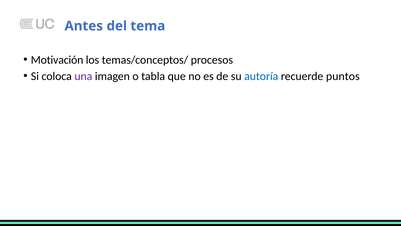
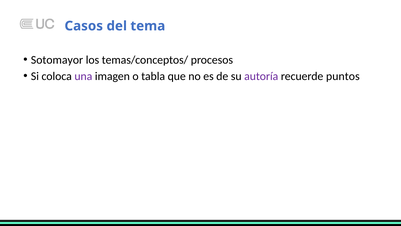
Antes: Antes -> Casos (84, 26)
Motivación: Motivación -> Sotomayor (57, 60)
autoría colour: blue -> purple (261, 76)
